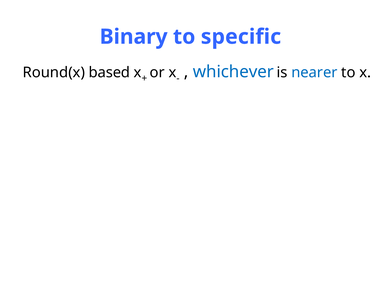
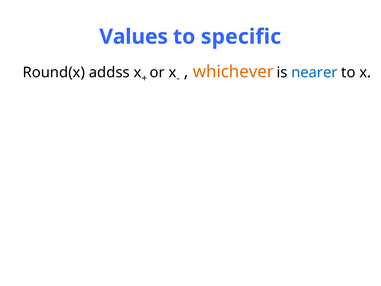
Binary: Binary -> Values (134, 37)
based: based -> addss (109, 73)
whichever colour: blue -> orange (233, 72)
